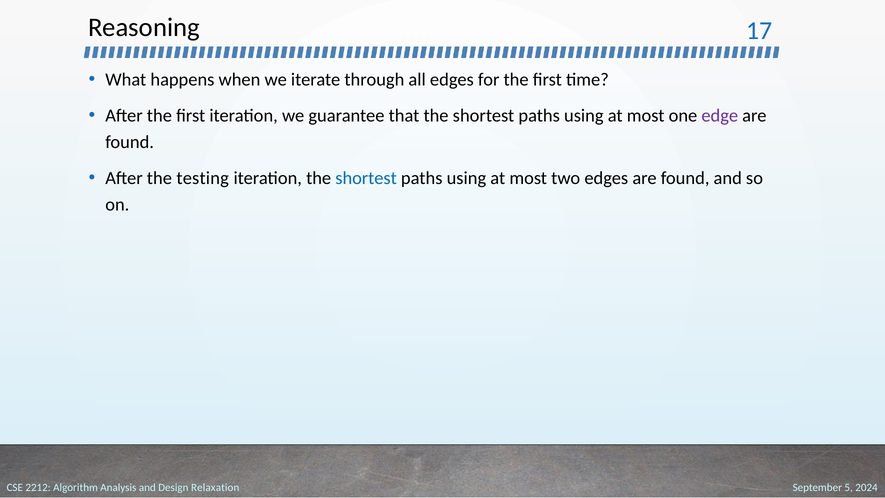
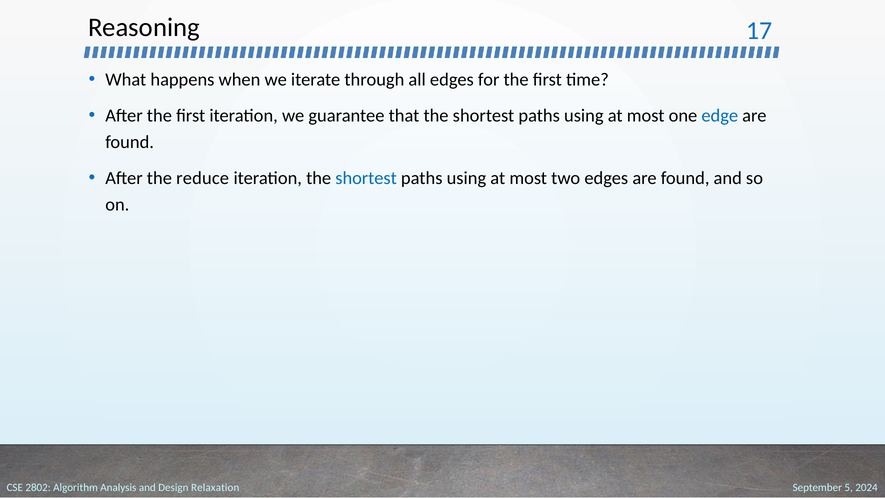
edge colour: purple -> blue (720, 116)
testing: testing -> reduce (203, 178)
2212: 2212 -> 2802 (38, 487)
